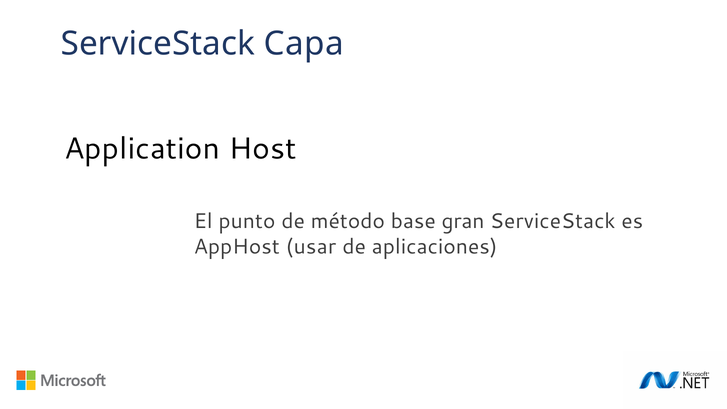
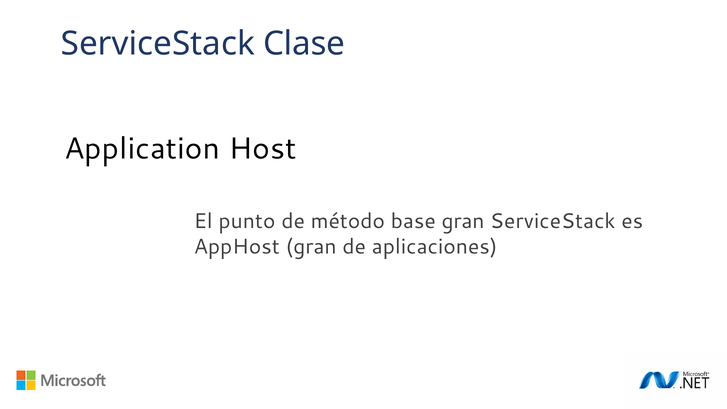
Capa: Capa -> Clase (304, 44)
AppHost usar: usar -> gran (311, 247)
